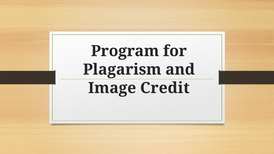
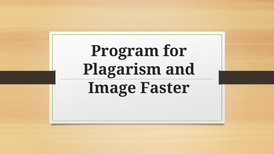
Credit: Credit -> Faster (165, 88)
